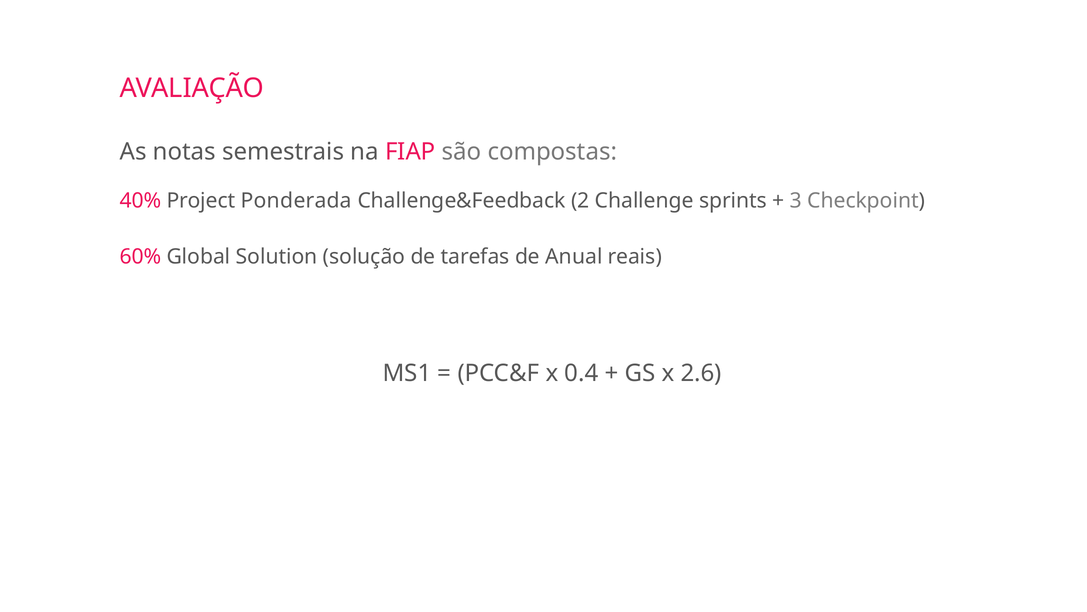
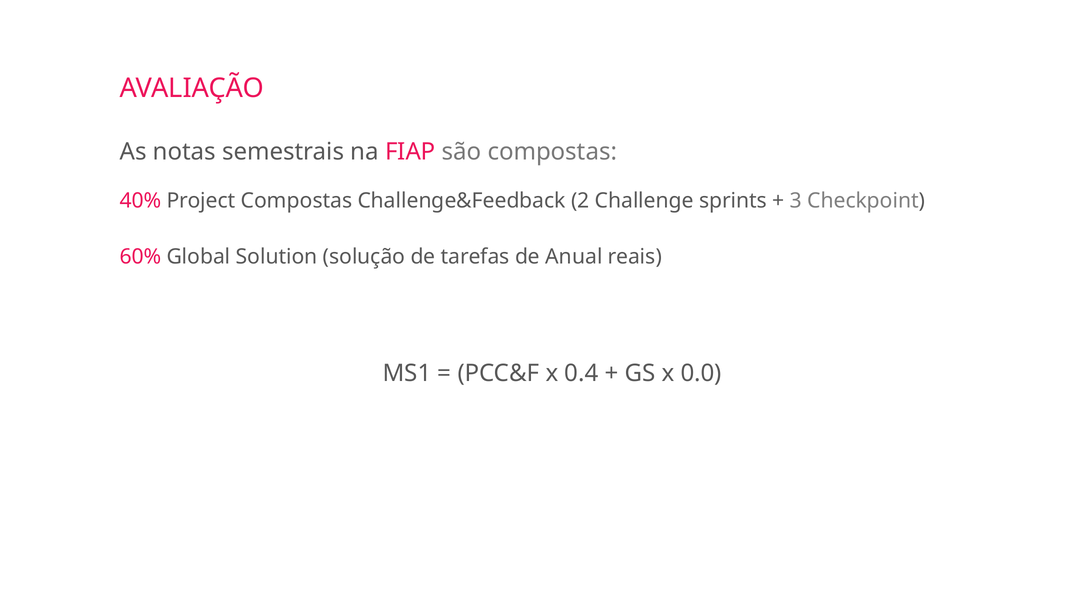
Project Ponderada: Ponderada -> Compostas (297, 201)
2.6: 2.6 -> 0.0 (701, 373)
